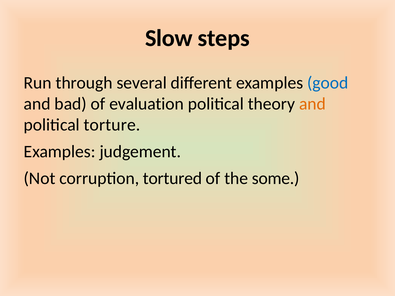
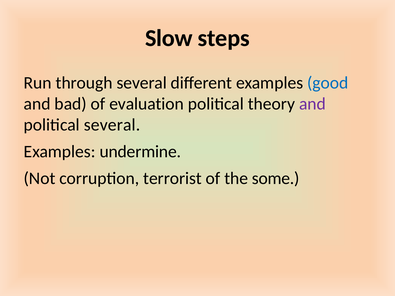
and colour: orange -> purple (312, 104)
political torture: torture -> several (112, 125)
judgement: judgement -> undermine (140, 152)
tortured: tortured -> terrorist (172, 179)
